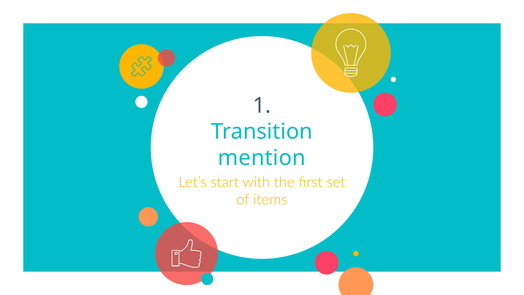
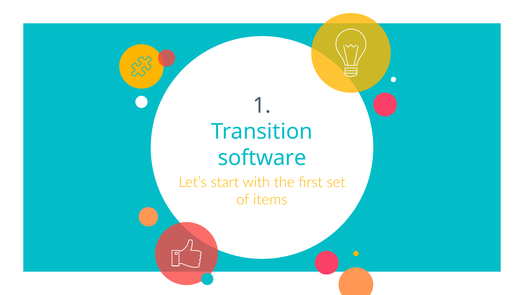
mention: mention -> software (262, 158)
